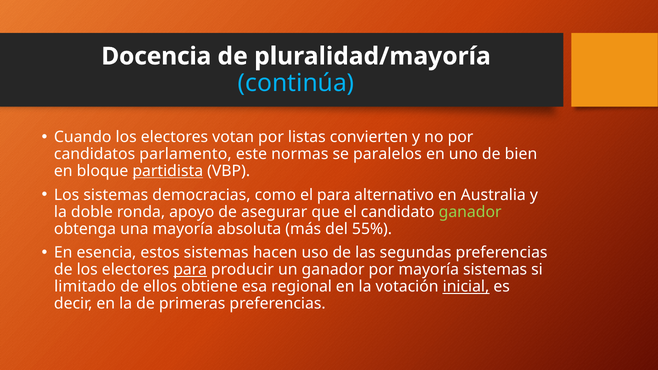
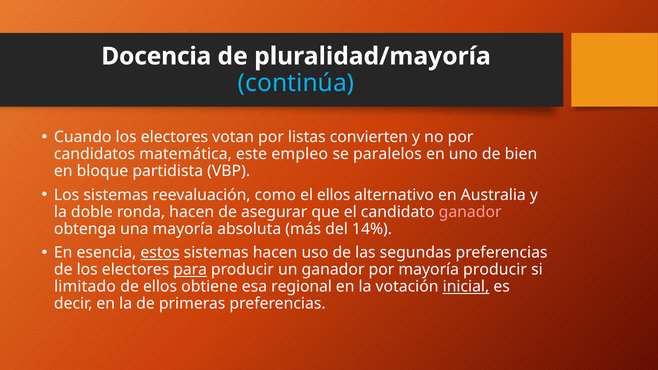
parlamento: parlamento -> matemática (186, 154)
normas: normas -> empleo (300, 154)
partidista underline: present -> none (168, 171)
democracias: democracias -> reevaluación (201, 195)
el para: para -> ellos (334, 195)
ronda apoyo: apoyo -> hacen (192, 212)
ganador colour: light green -> pink (470, 212)
55%: 55% -> 14% (372, 229)
estos underline: none -> present (160, 253)
mayoría sistemas: sistemas -> producir (495, 270)
